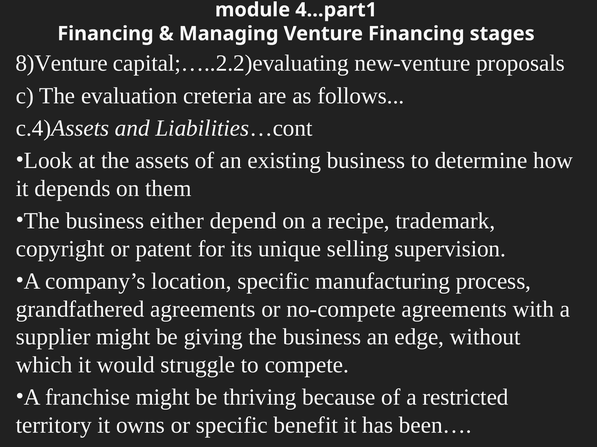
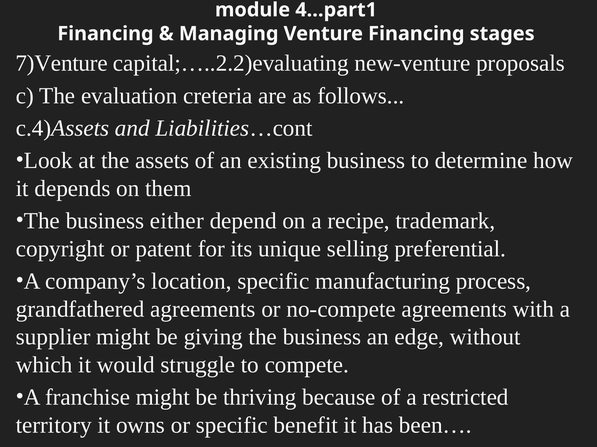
8)Venture: 8)Venture -> 7)Venture (62, 63)
supervision: supervision -> preferential (450, 249)
